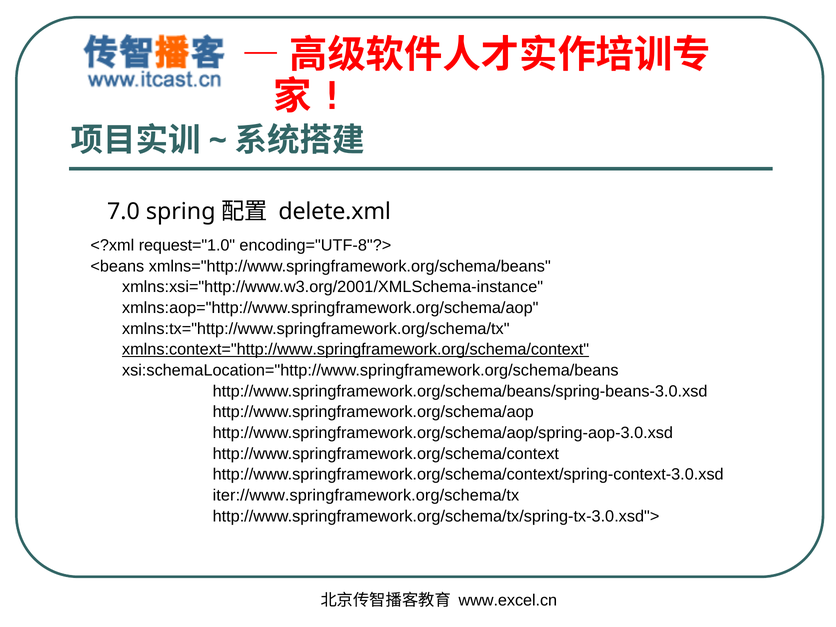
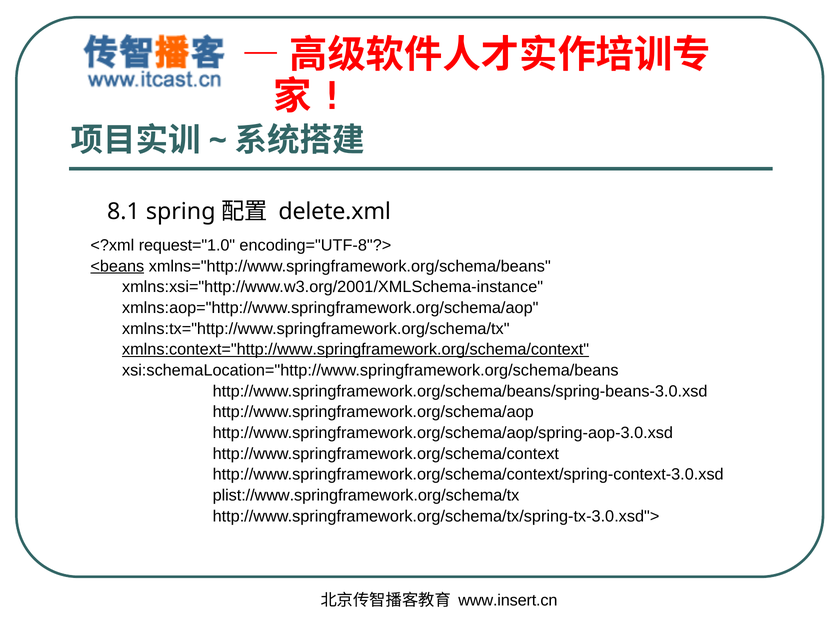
7.0: 7.0 -> 8.1 (123, 212)
<beans underline: none -> present (117, 266)
iter://www.springframework.org/schema/tx: iter://www.springframework.org/schema/tx -> plist://www.springframework.org/schema/tx (366, 495)
www.excel.cn: www.excel.cn -> www.insert.cn (508, 601)
